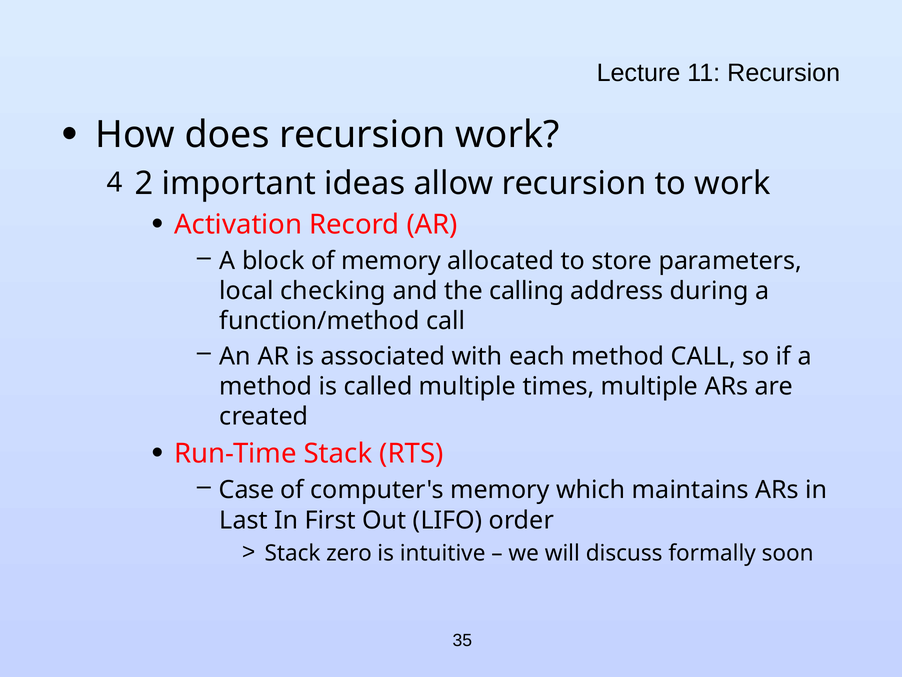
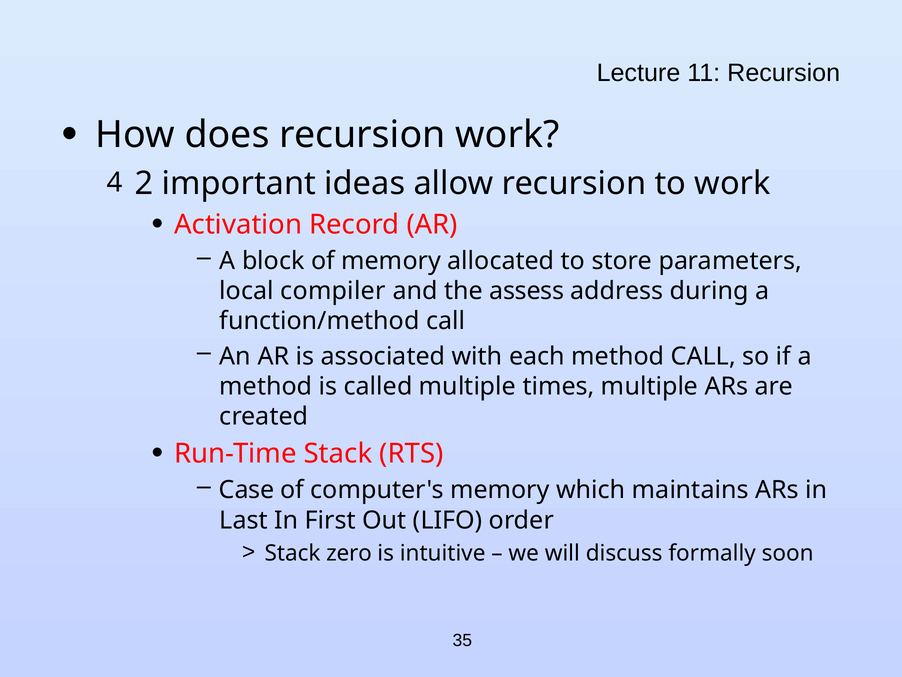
checking: checking -> compiler (333, 291)
calling: calling -> assess (527, 291)
